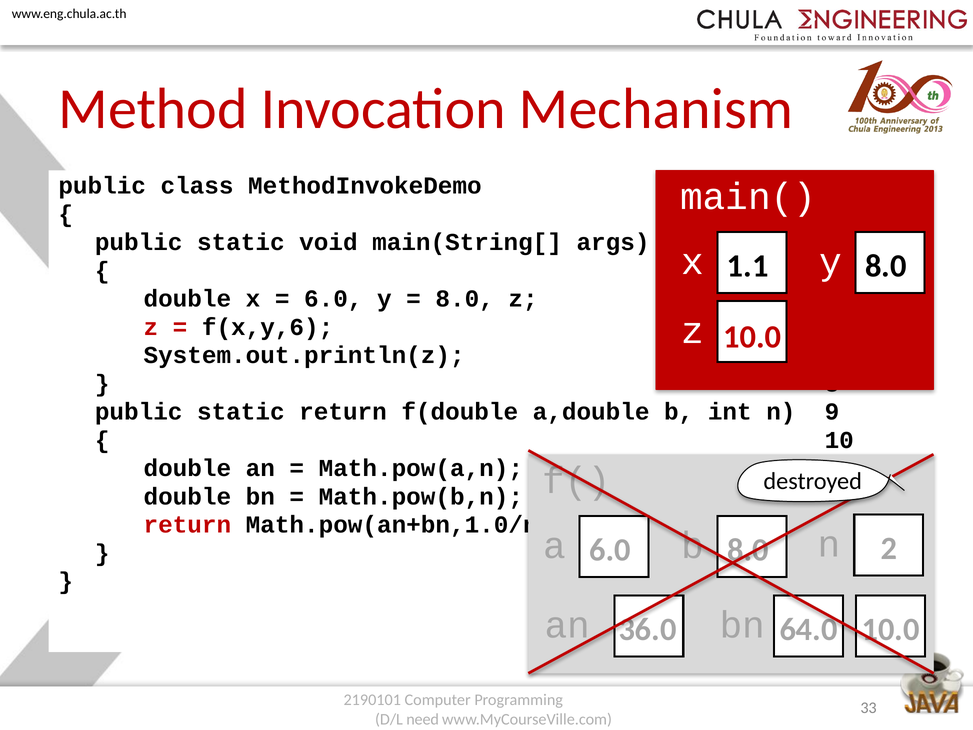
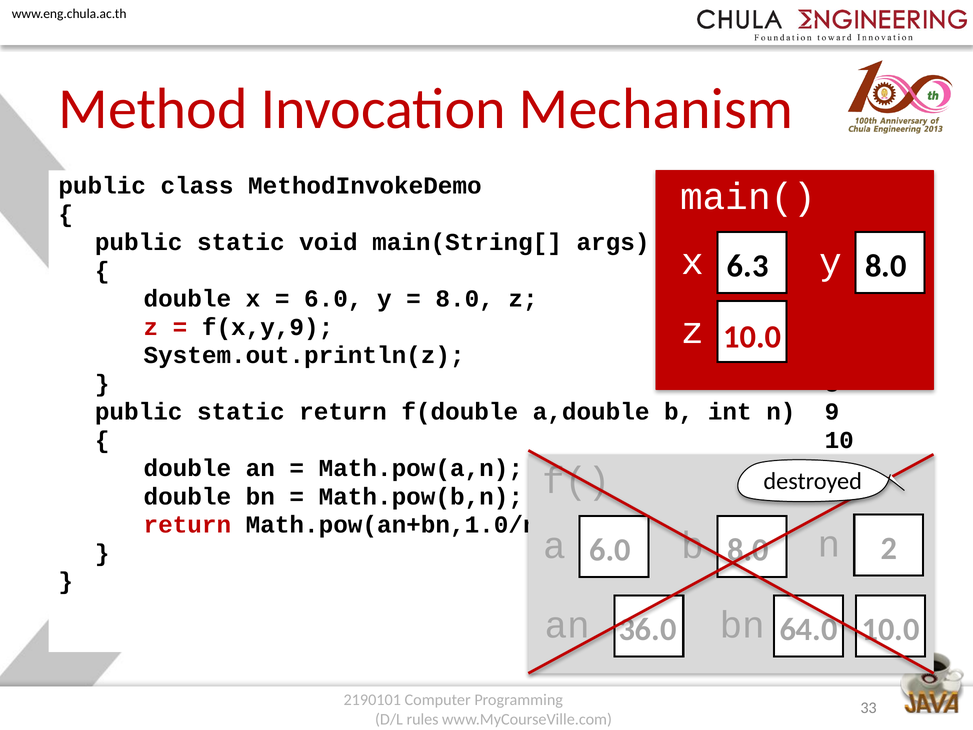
1.1: 1.1 -> 6.3 (748, 266)
f(x,y,6: f(x,y,6 -> f(x,y,9 (268, 327)
need: need -> rules (423, 719)
